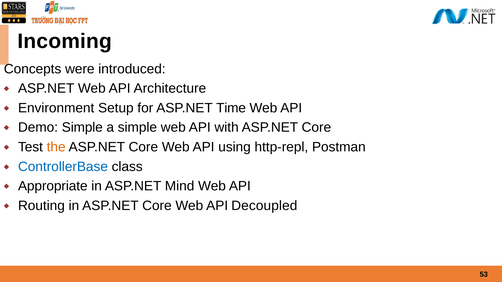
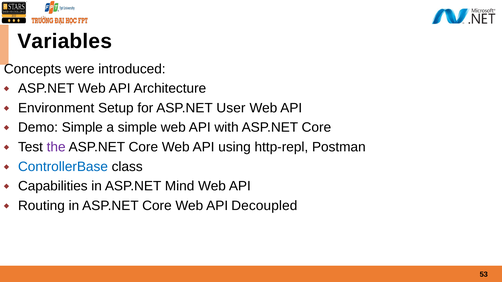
Incoming: Incoming -> Variables (65, 41)
Time: Time -> User (231, 108)
the colour: orange -> purple (56, 147)
Appropriate: Appropriate -> Capabilities (53, 186)
